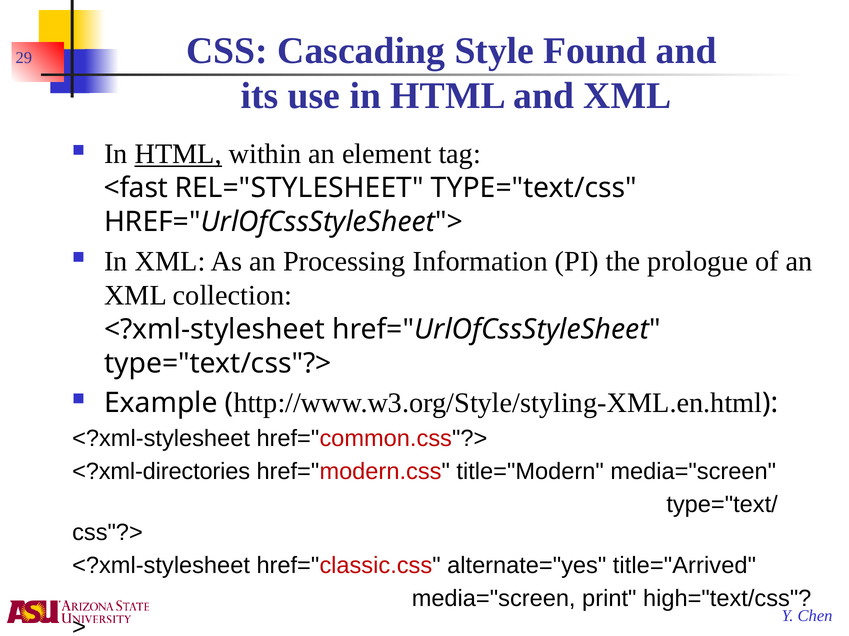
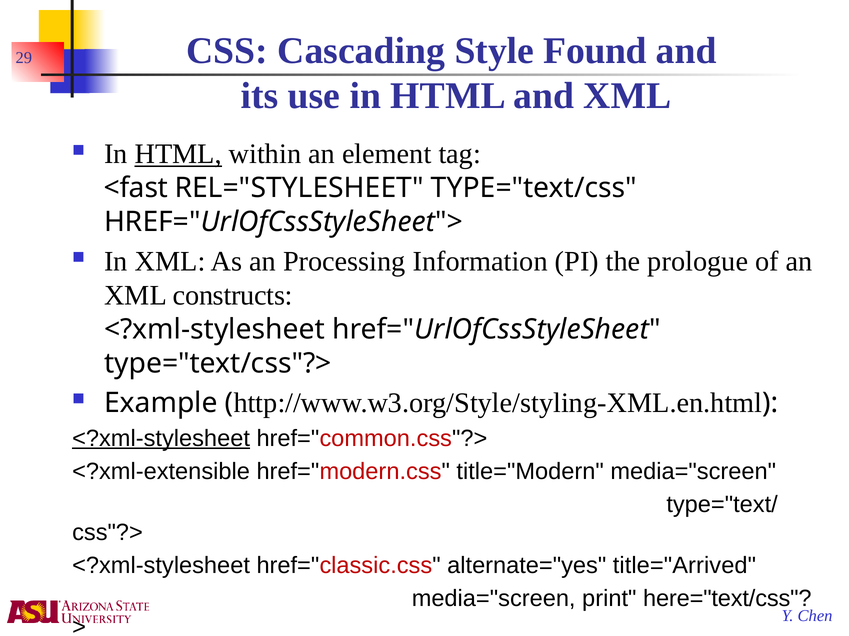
collection: collection -> constructs (233, 296)
<?xml-stylesheet underline: none -> present (161, 439)
<?xml-directories: <?xml-directories -> <?xml-extensible (161, 472)
high="text/css: high="text/css -> here="text/css (727, 599)
